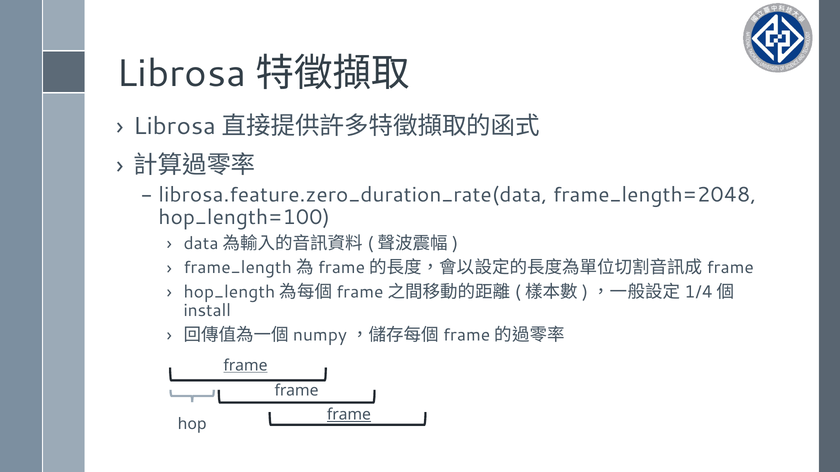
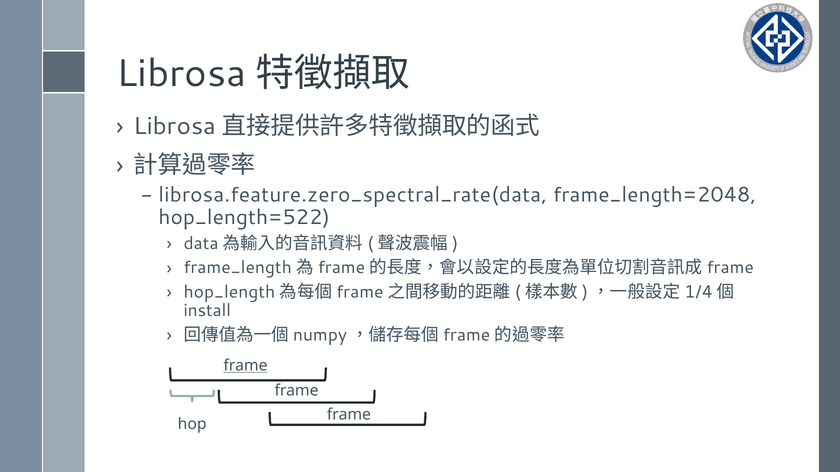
librosa.feature.zero_duration_rate(data: librosa.feature.zero_duration_rate(data -> librosa.feature.zero_spectral_rate(data (353, 195)
hop_length=100: hop_length=100 -> hop_length=522 (244, 218)
frame underline: present -> none (349, 415)
